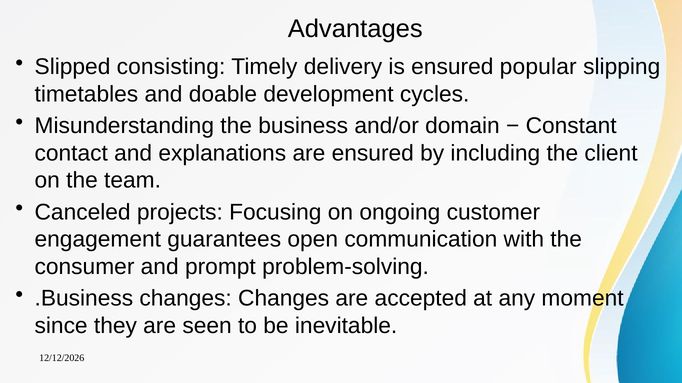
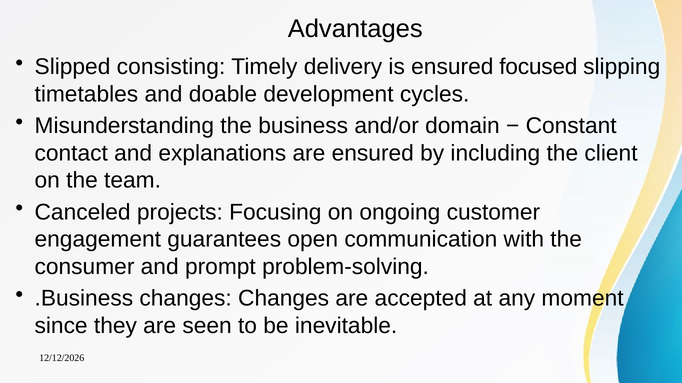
popular: popular -> focused (538, 67)
